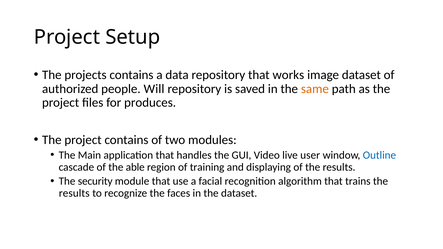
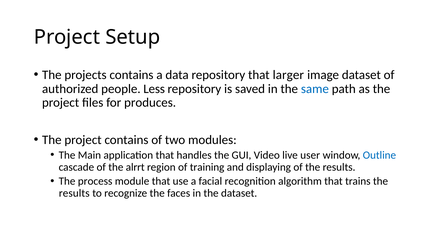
works: works -> larger (288, 75)
Will: Will -> Less (154, 89)
same colour: orange -> blue (315, 89)
able: able -> alrrt (135, 167)
security: security -> process (95, 181)
